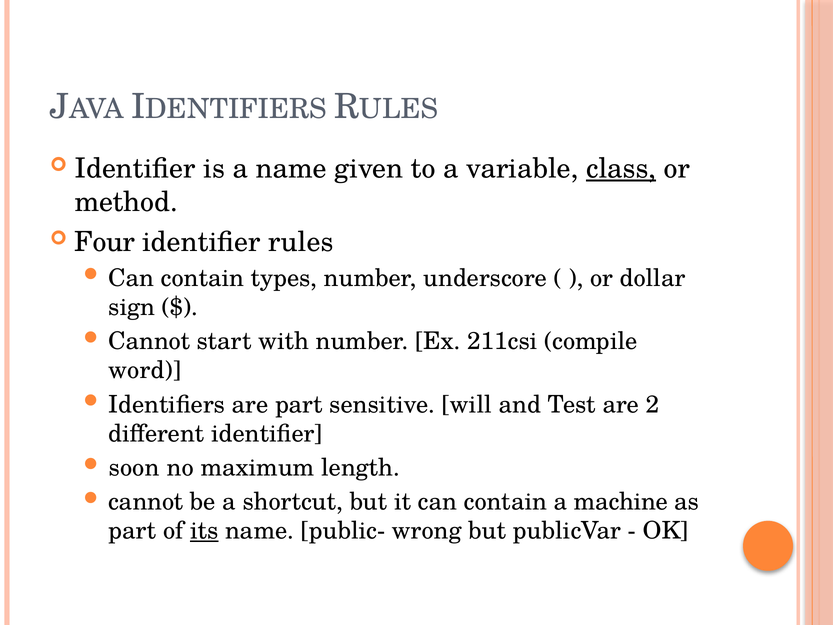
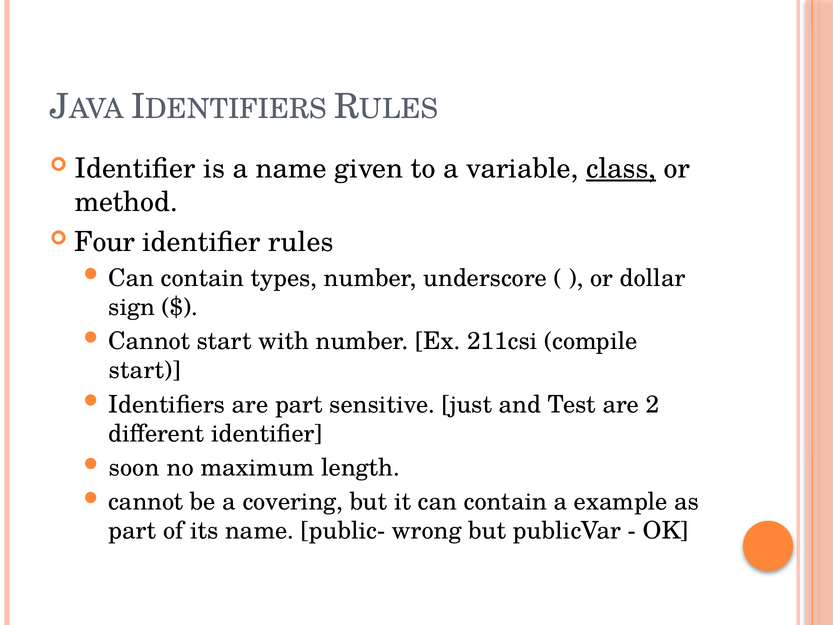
word: word -> start (145, 370)
will: will -> just (467, 404)
shortcut: shortcut -> covering (293, 501)
machine: machine -> example (621, 501)
its underline: present -> none (204, 531)
